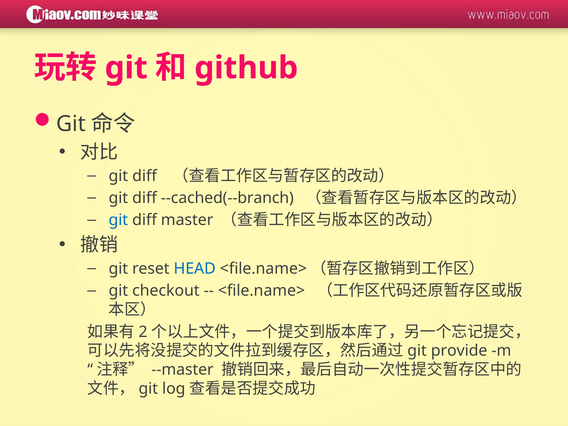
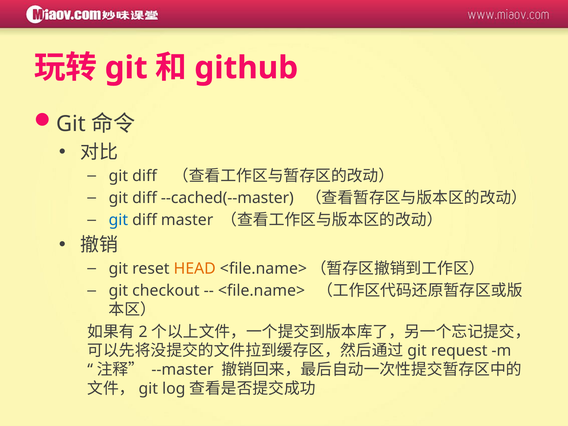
--cached(--branch: --cached(--branch -> --cached(--master (227, 198)
HEAD colour: blue -> orange (195, 269)
provide: provide -> request (459, 351)
